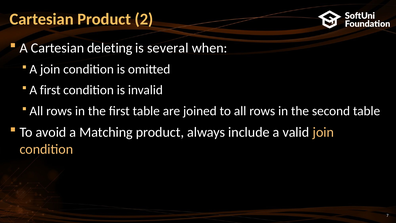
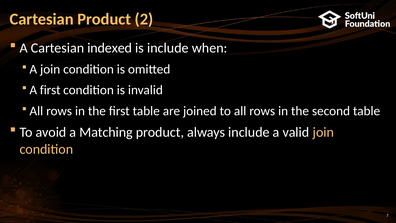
deleting: deleting -> indexed (110, 48)
is several: several -> include (168, 48)
